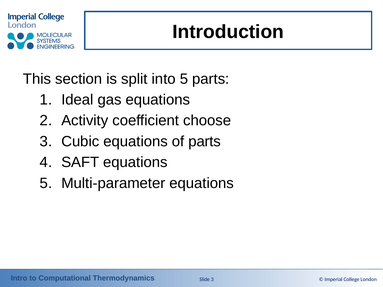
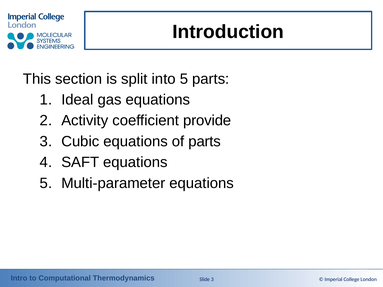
choose: choose -> provide (207, 121)
